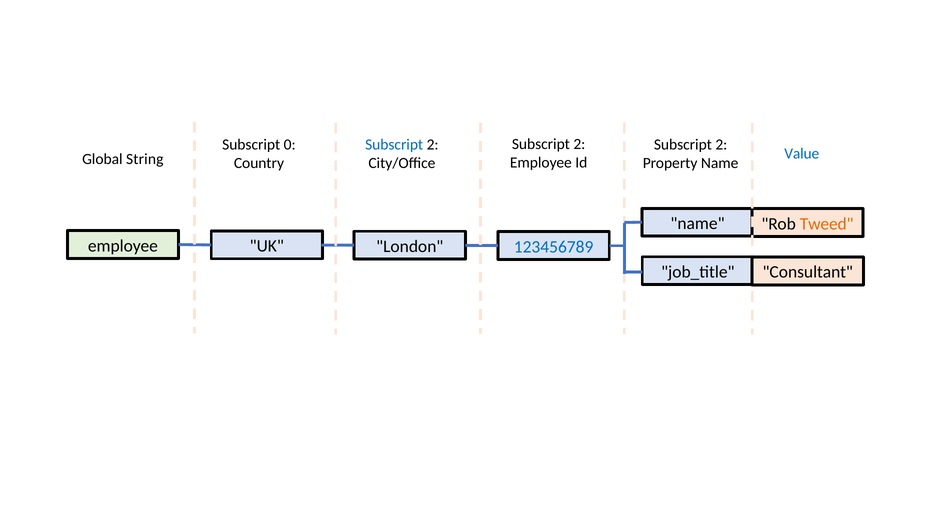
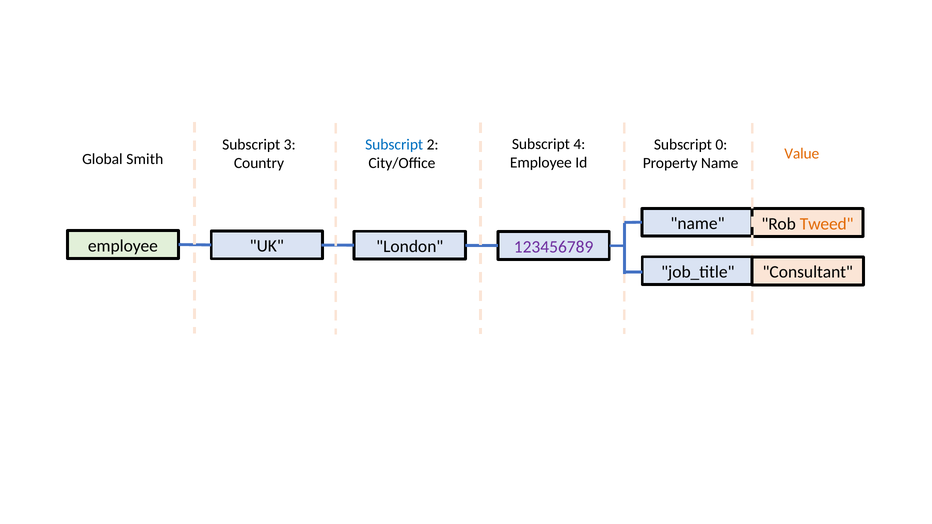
2: 2 -> 4 (579, 144)
0: 0 -> 3 (290, 144)
2: 2 -> 0 (721, 144)
Value colour: blue -> orange (802, 154)
String: String -> Smith (145, 159)
123456789 colour: blue -> purple (554, 247)
